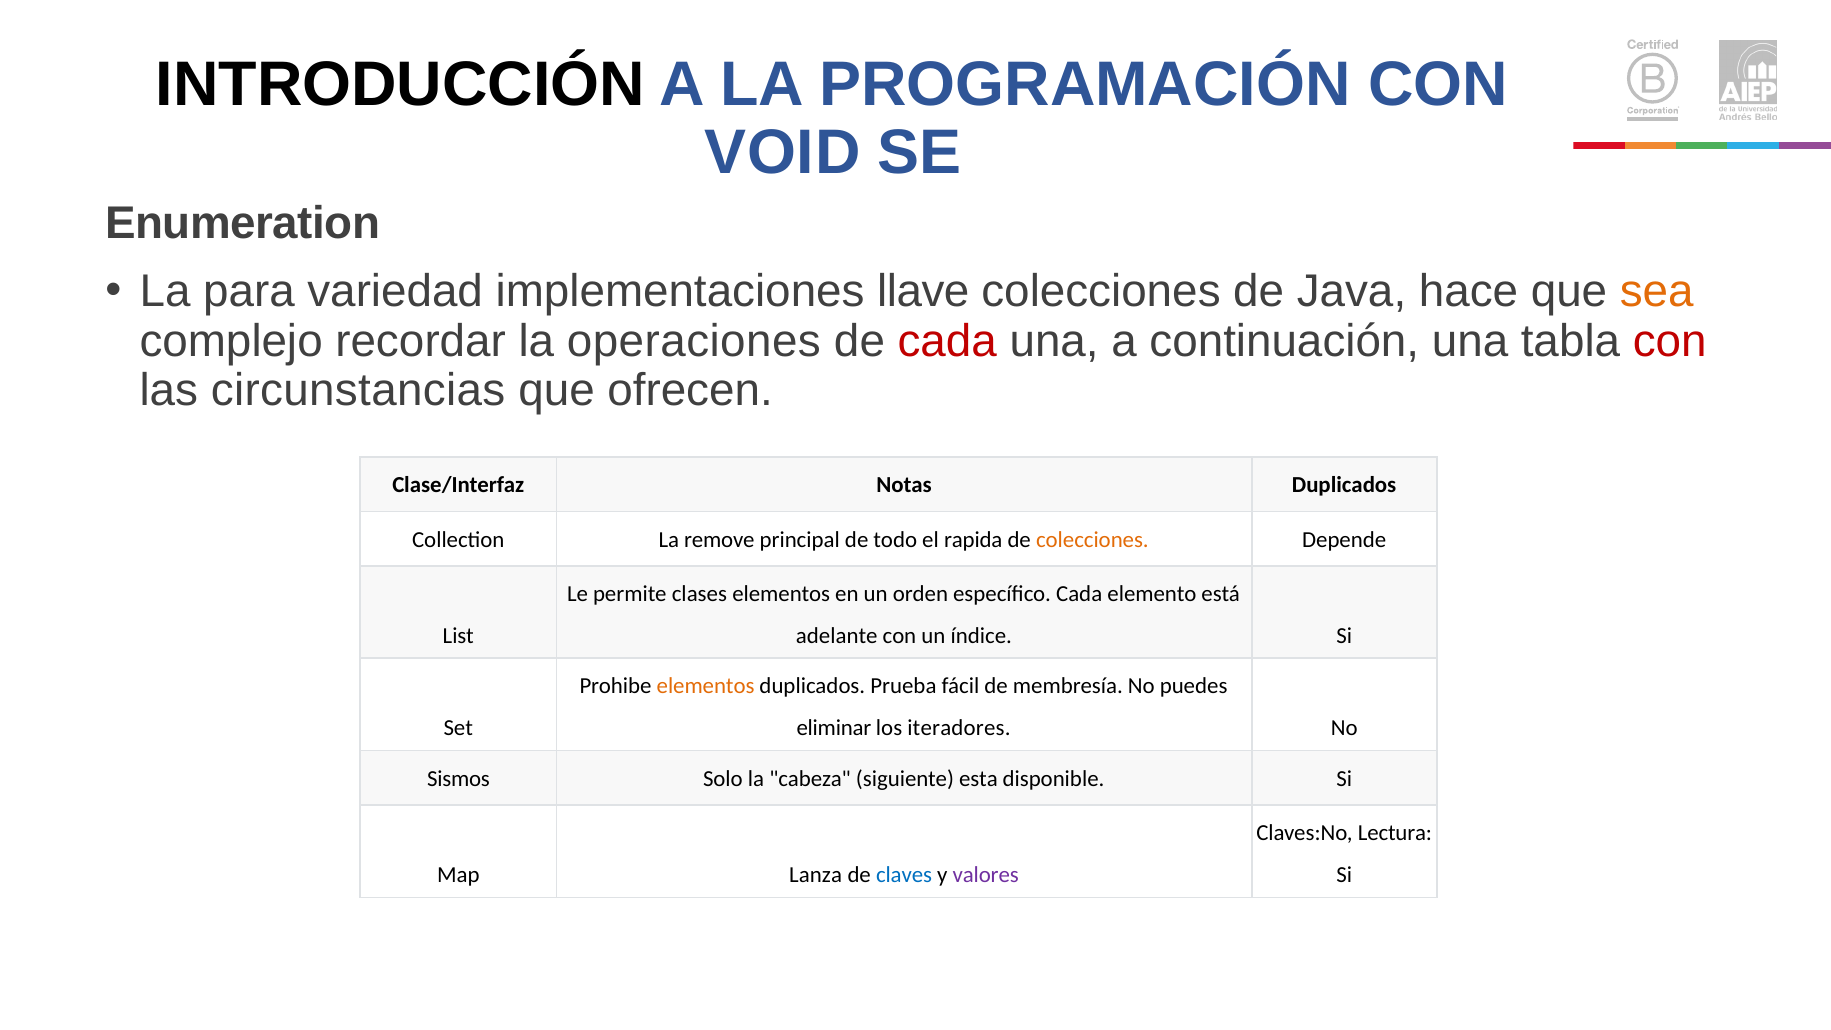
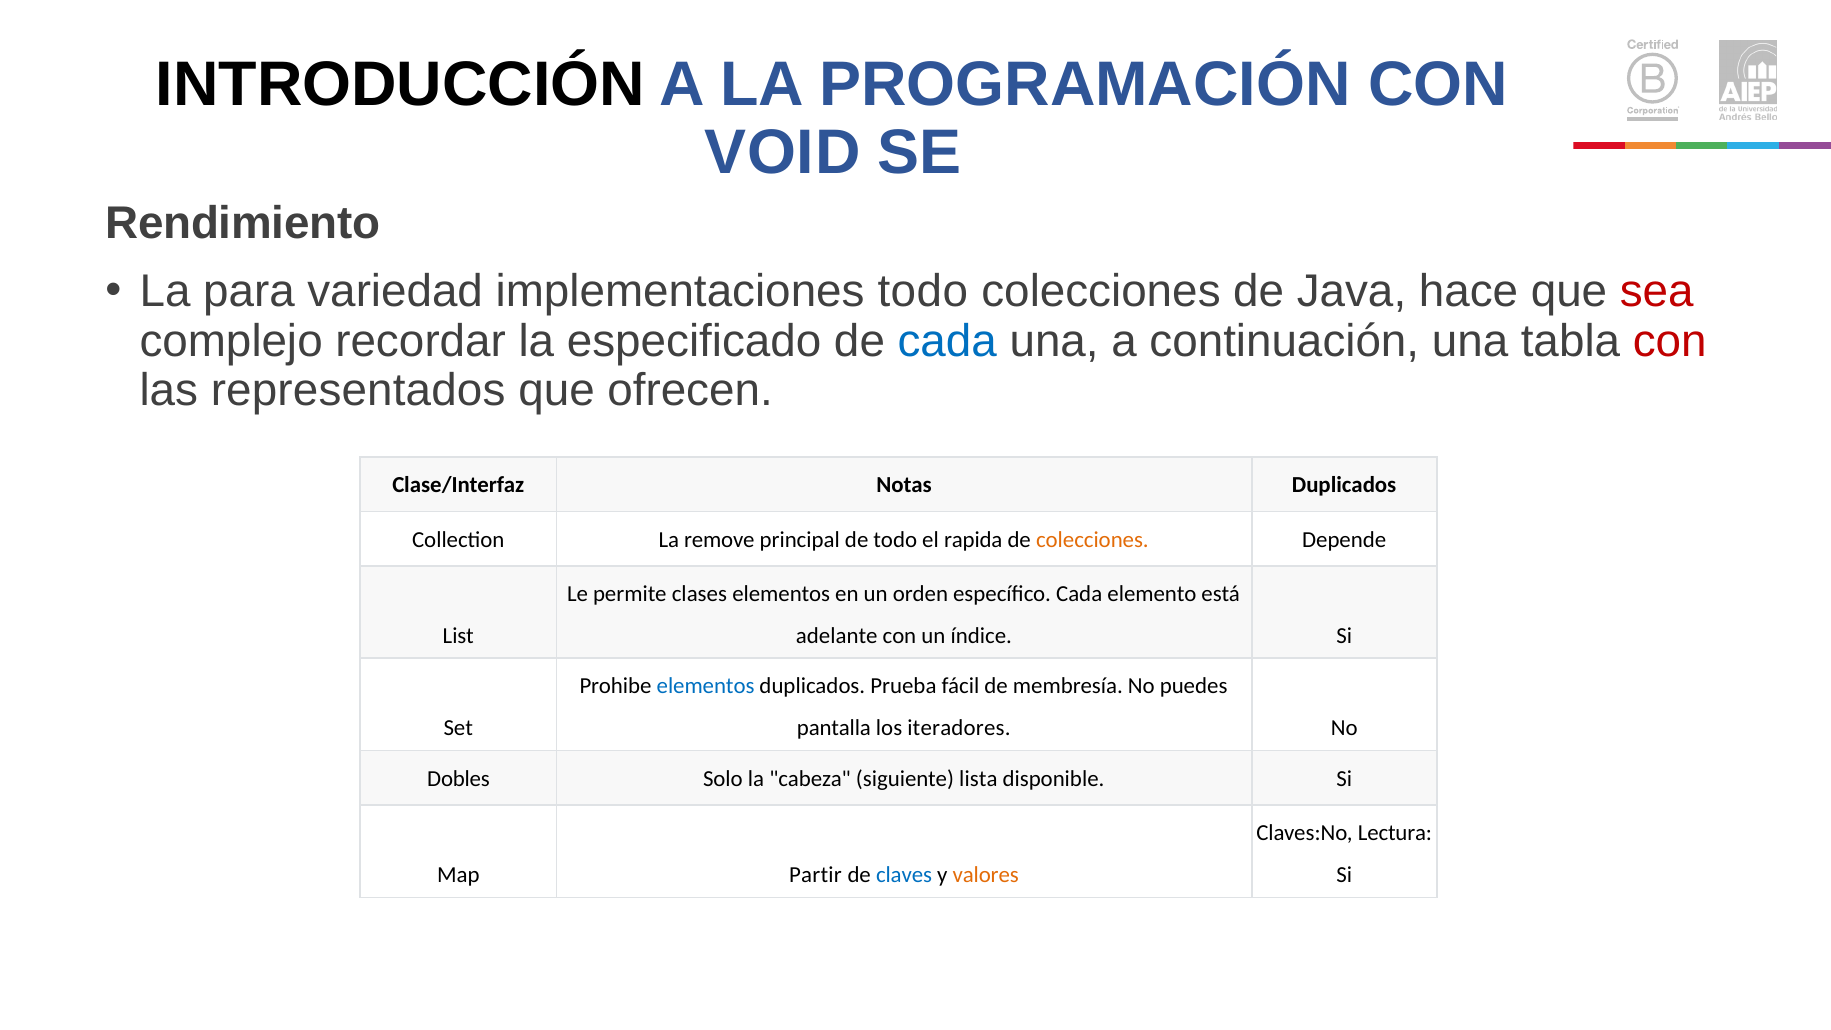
Enumeration: Enumeration -> Rendimiento (243, 223)
implementaciones llave: llave -> todo (923, 292)
sea colour: orange -> red (1657, 292)
operaciones: operaciones -> especificado (694, 341)
cada colour: red -> blue (947, 341)
circunstancias: circunstancias -> representados (358, 390)
elementos colour: orange -> blue (706, 686)
eliminar: eliminar -> pantalla (834, 728)
Sismos: Sismos -> Dobles (458, 779)
esta: esta -> lista (978, 779)
Lanza: Lanza -> Partir (816, 875)
valores colour: purple -> orange (986, 875)
